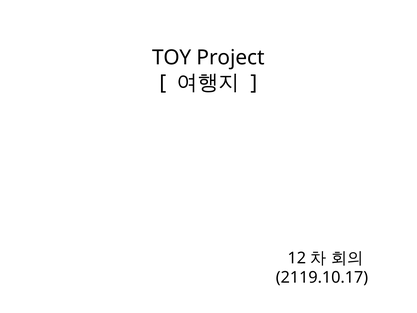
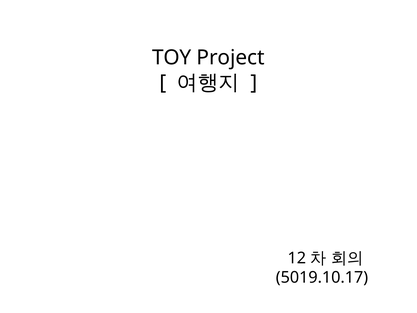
2119.10.17: 2119.10.17 -> 5019.10.17 (322, 277)
